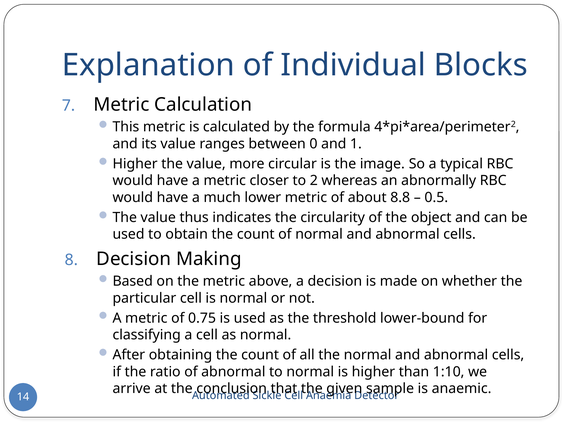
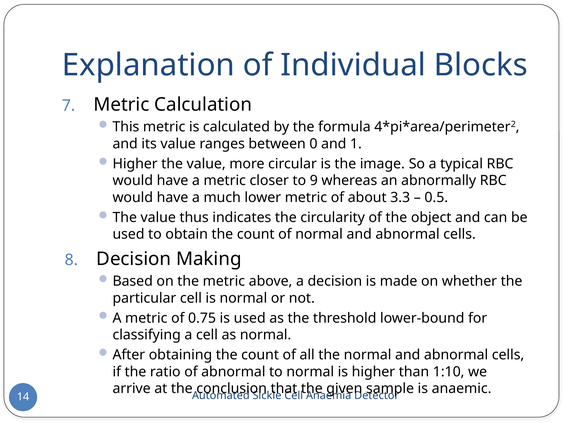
2: 2 -> 9 (314, 180)
8.8: 8.8 -> 3.3 (400, 197)
